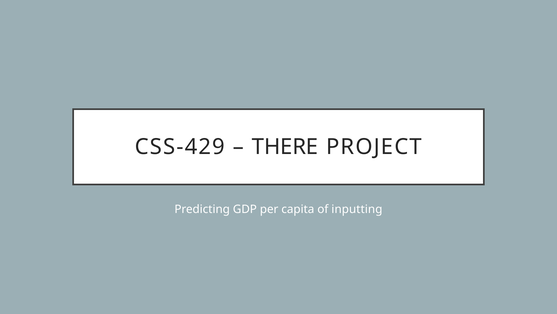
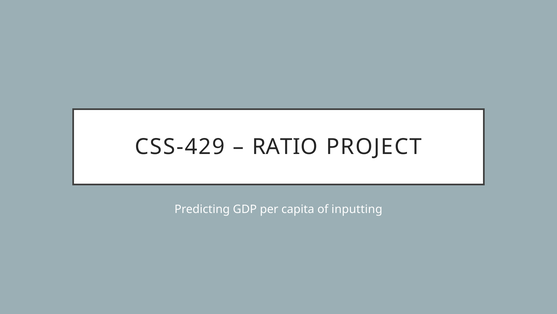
THERE: THERE -> RATIO (285, 146)
